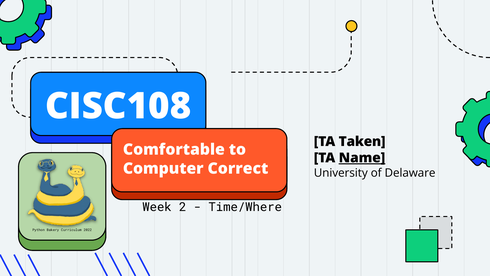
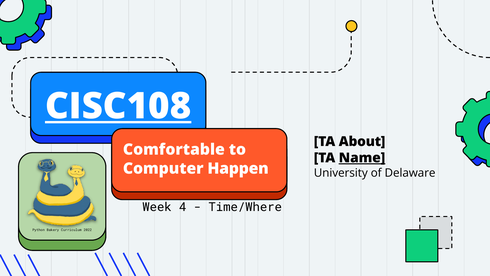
CISC108 underline: none -> present (118, 106)
Taken: Taken -> About (362, 141)
Correct: Correct -> Happen (238, 168)
2: 2 -> 4 (183, 207)
